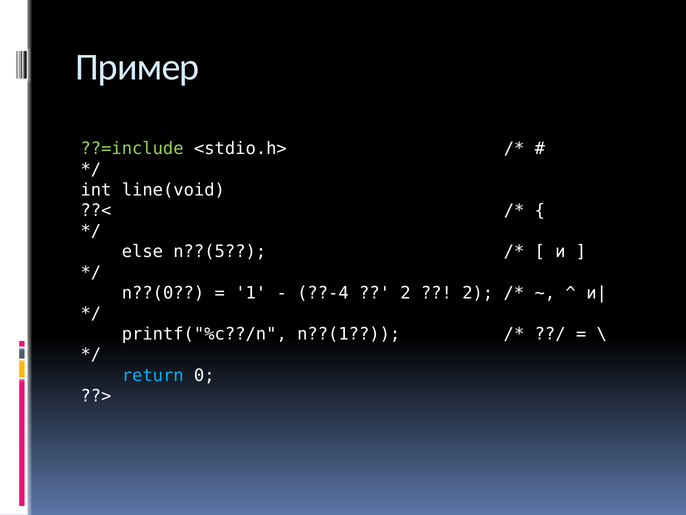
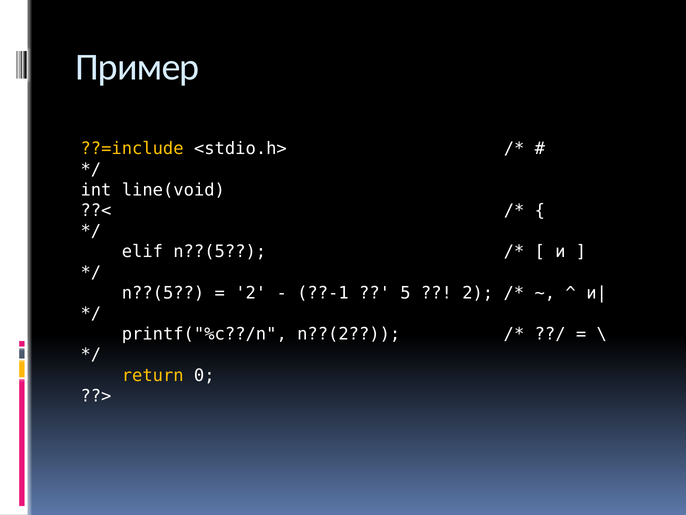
??=include colour: light green -> yellow (132, 149)
else: else -> elif (142, 252)
n??(0: n??(0 -> n??(5 (163, 293)
1: 1 -> 2 (251, 293)
??-4: ??-4 -> ??-1 (323, 293)
2: 2 -> 5 (406, 293)
n??(1: n??(1 -> n??(2 (349, 334)
return colour: light blue -> yellow (153, 375)
